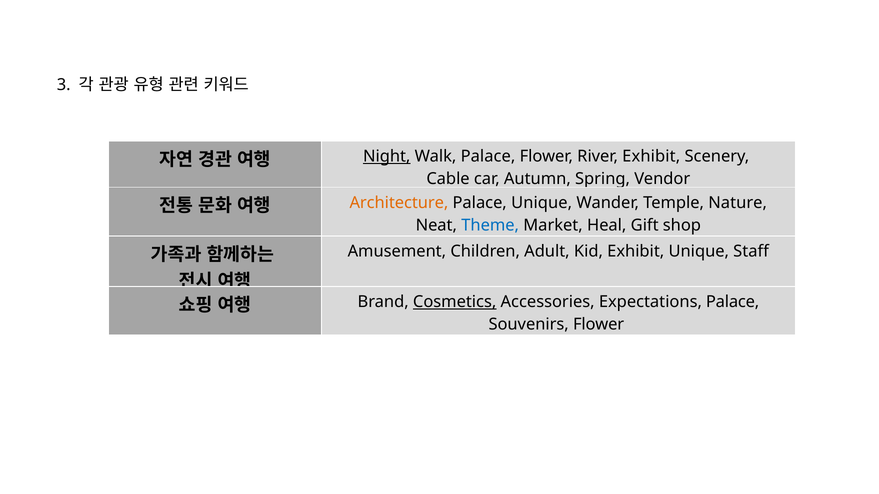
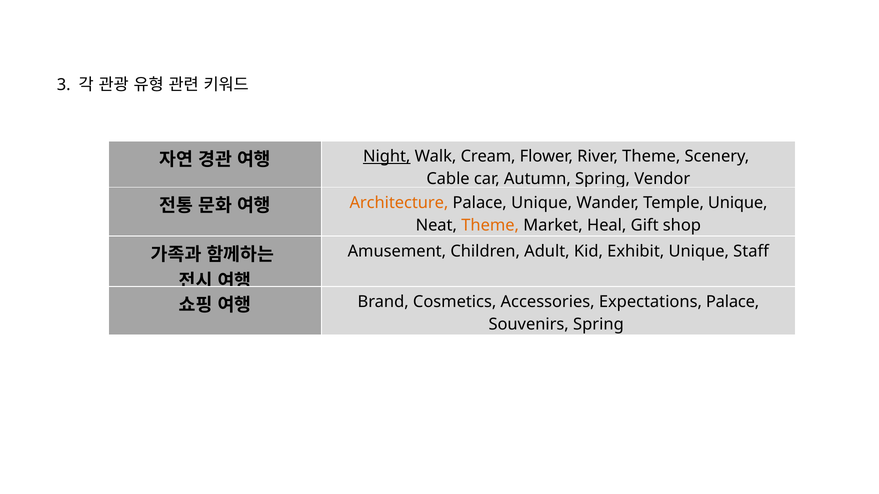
Walk Palace: Palace -> Cream (488, 157)
River Exhibit: Exhibit -> Theme (651, 157)
Temple Nature: Nature -> Unique (738, 203)
Theme colour: blue -> orange (490, 225)
Cosmetics underline: present -> none (455, 302)
Souvenirs Flower: Flower -> Spring (598, 325)
